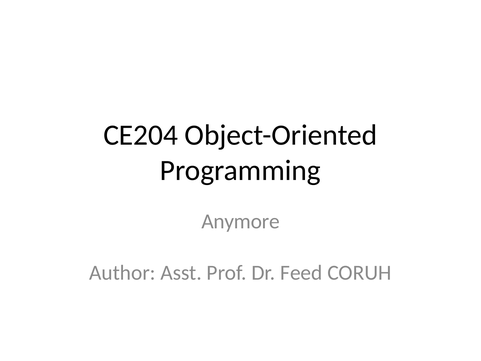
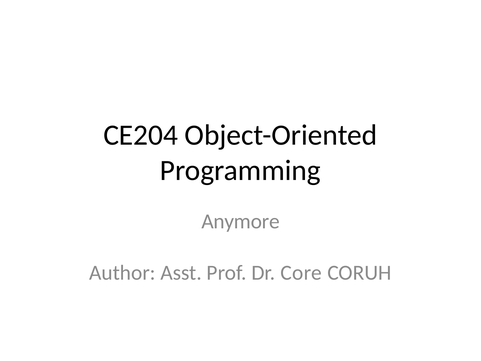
Feed: Feed -> Core (301, 272)
